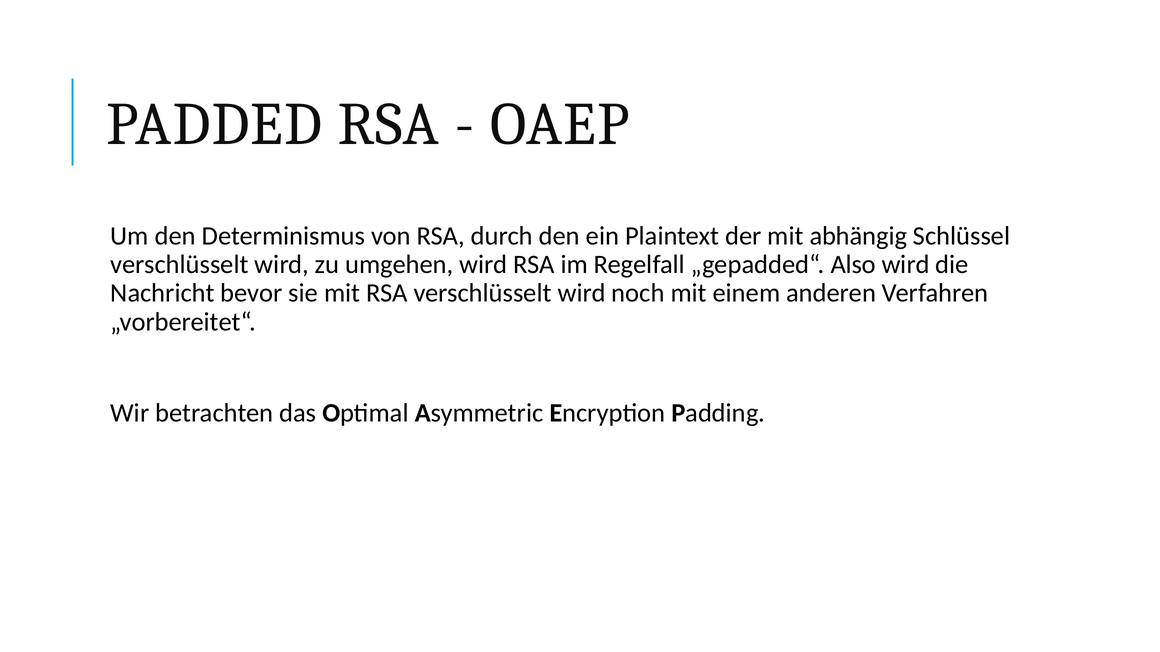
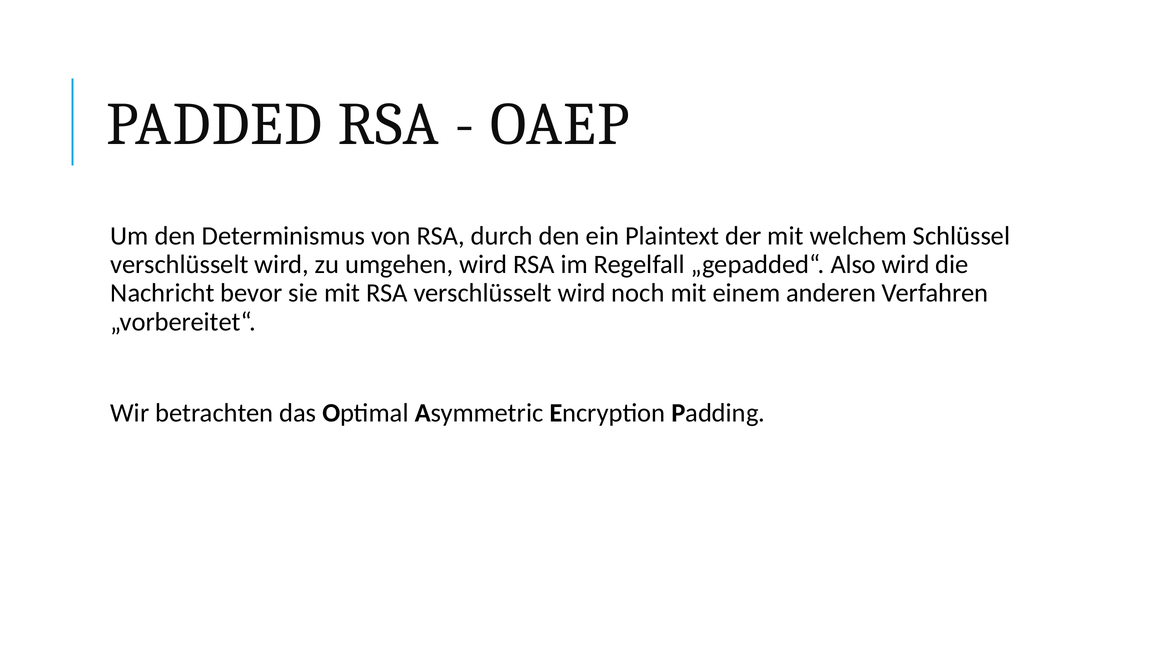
abhängig: abhängig -> welchem (858, 236)
